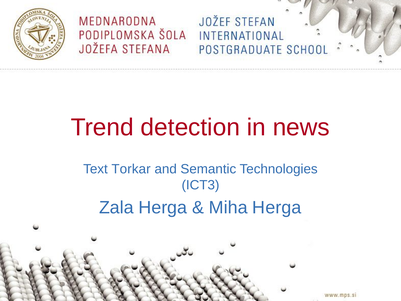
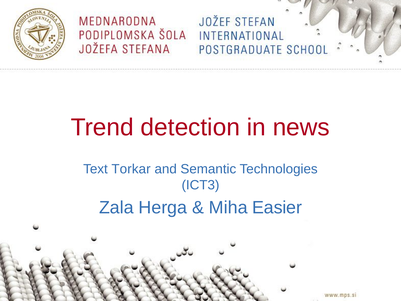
Miha Herga: Herga -> Easier (277, 207)
